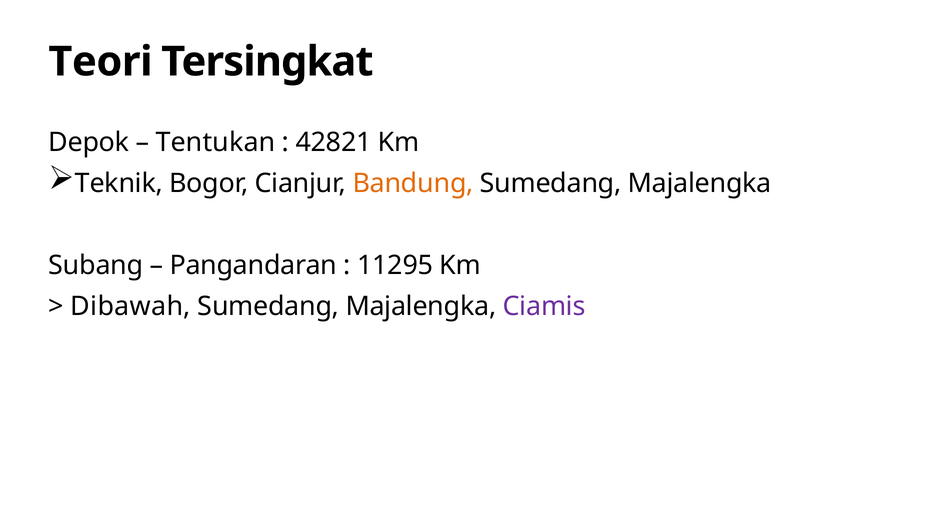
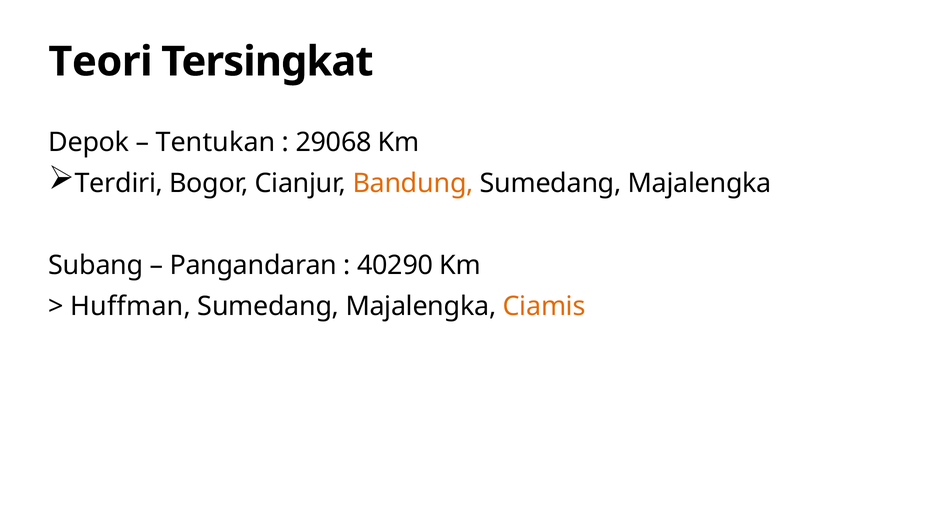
42821: 42821 -> 29068 (334, 142)
Teknik: Teknik -> Terdiri (119, 183)
11295: 11295 -> 40290 (395, 265)
Dibawah: Dibawah -> Huffman (131, 307)
Ciamis colour: purple -> orange (544, 307)
